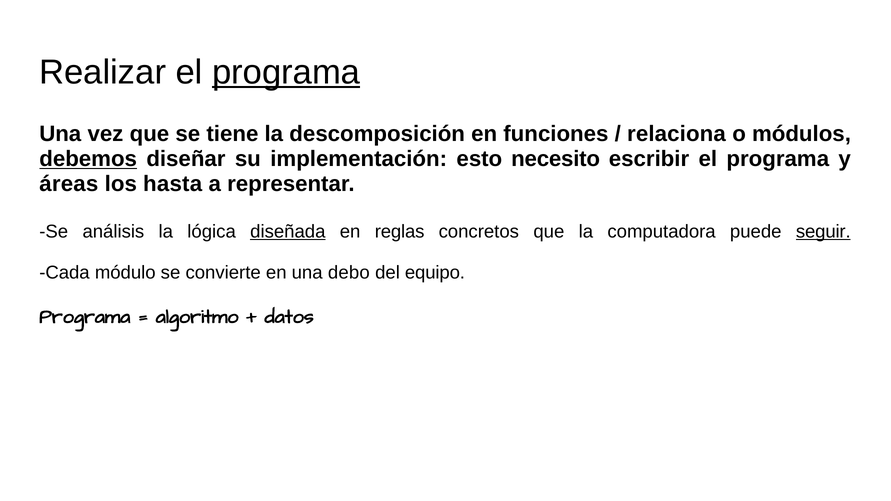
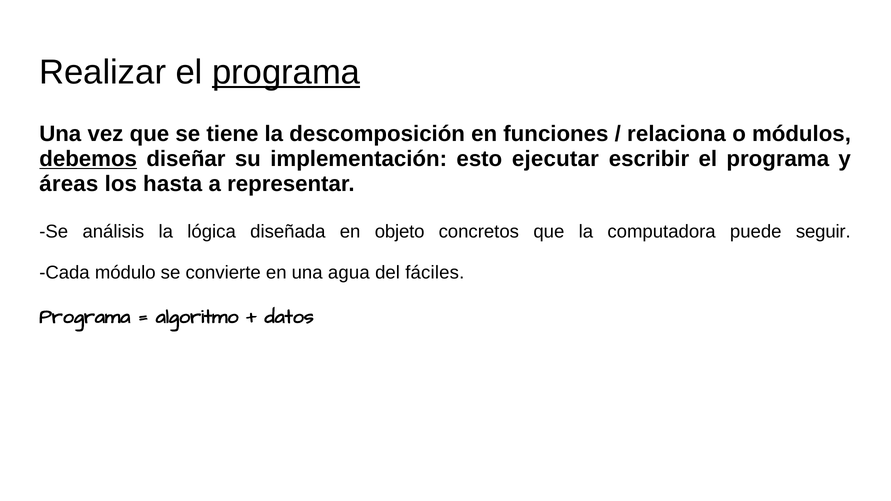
necesito: necesito -> ejecutar (555, 159)
diseñada underline: present -> none (288, 232)
reglas: reglas -> objeto (400, 232)
seguir underline: present -> none (823, 232)
debo: debo -> agua (349, 273)
equipo: equipo -> fáciles (435, 273)
